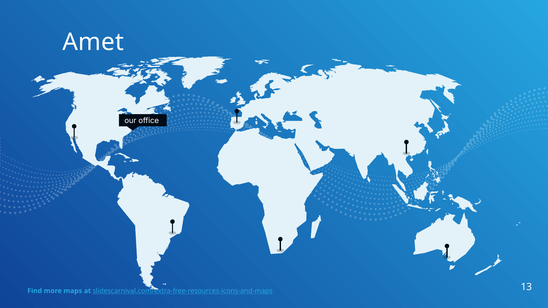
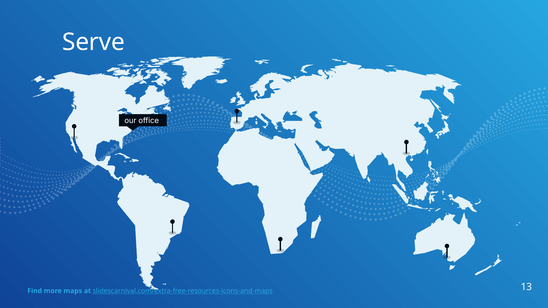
Amet: Amet -> Serve (94, 42)
